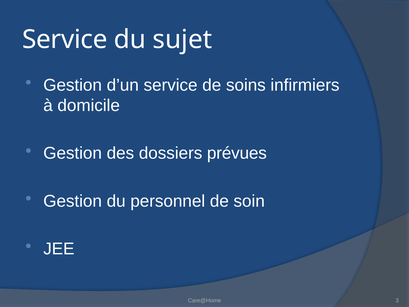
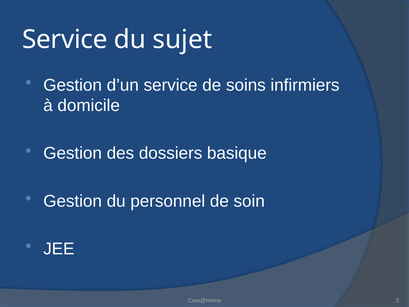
prévues: prévues -> basique (237, 153)
